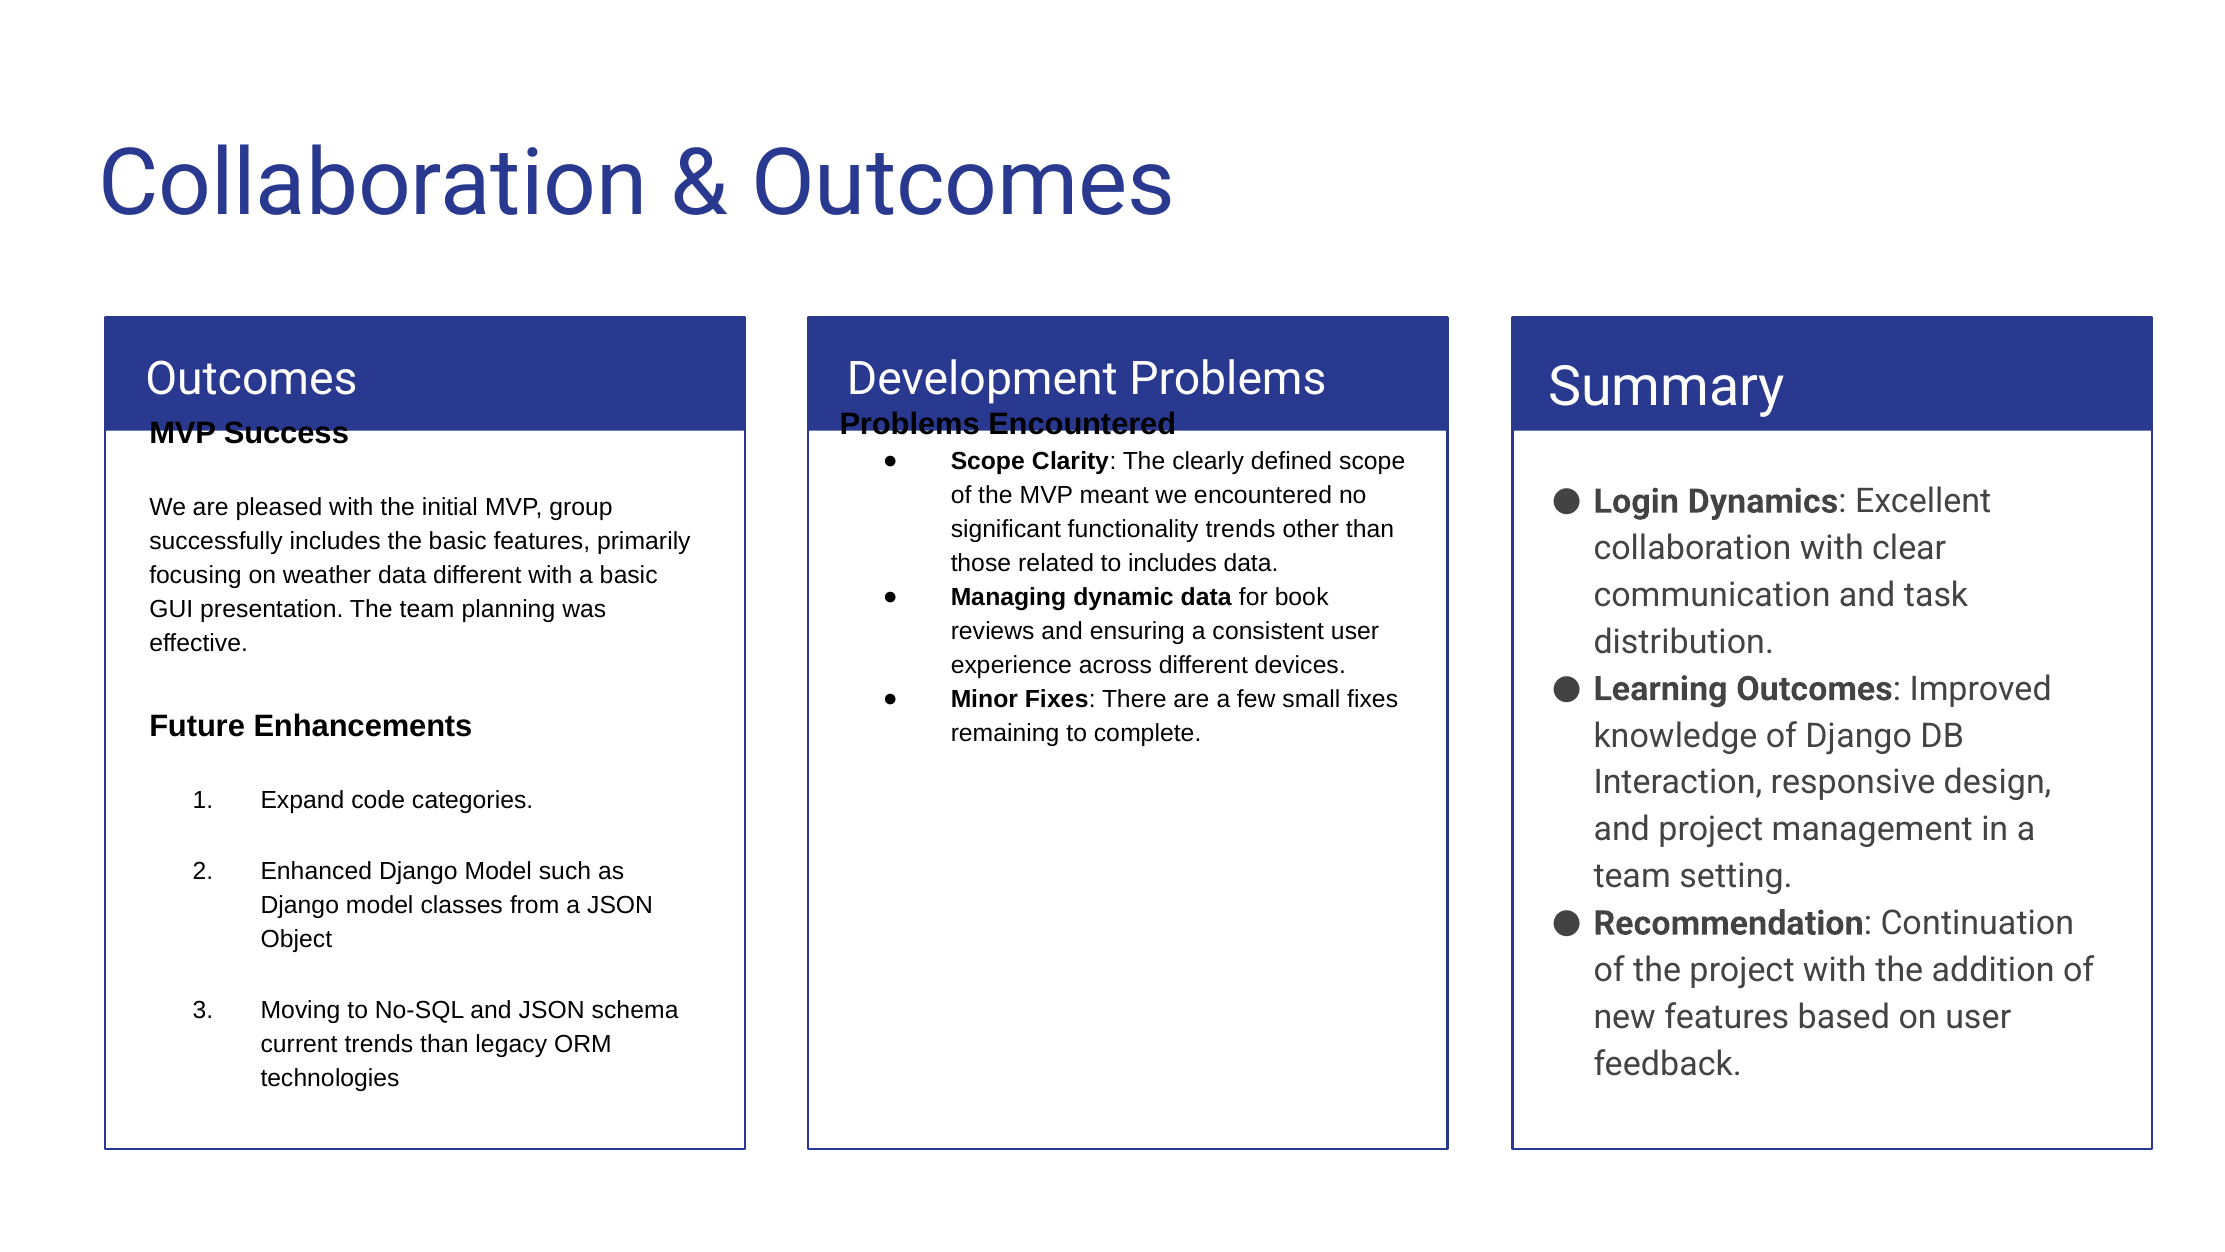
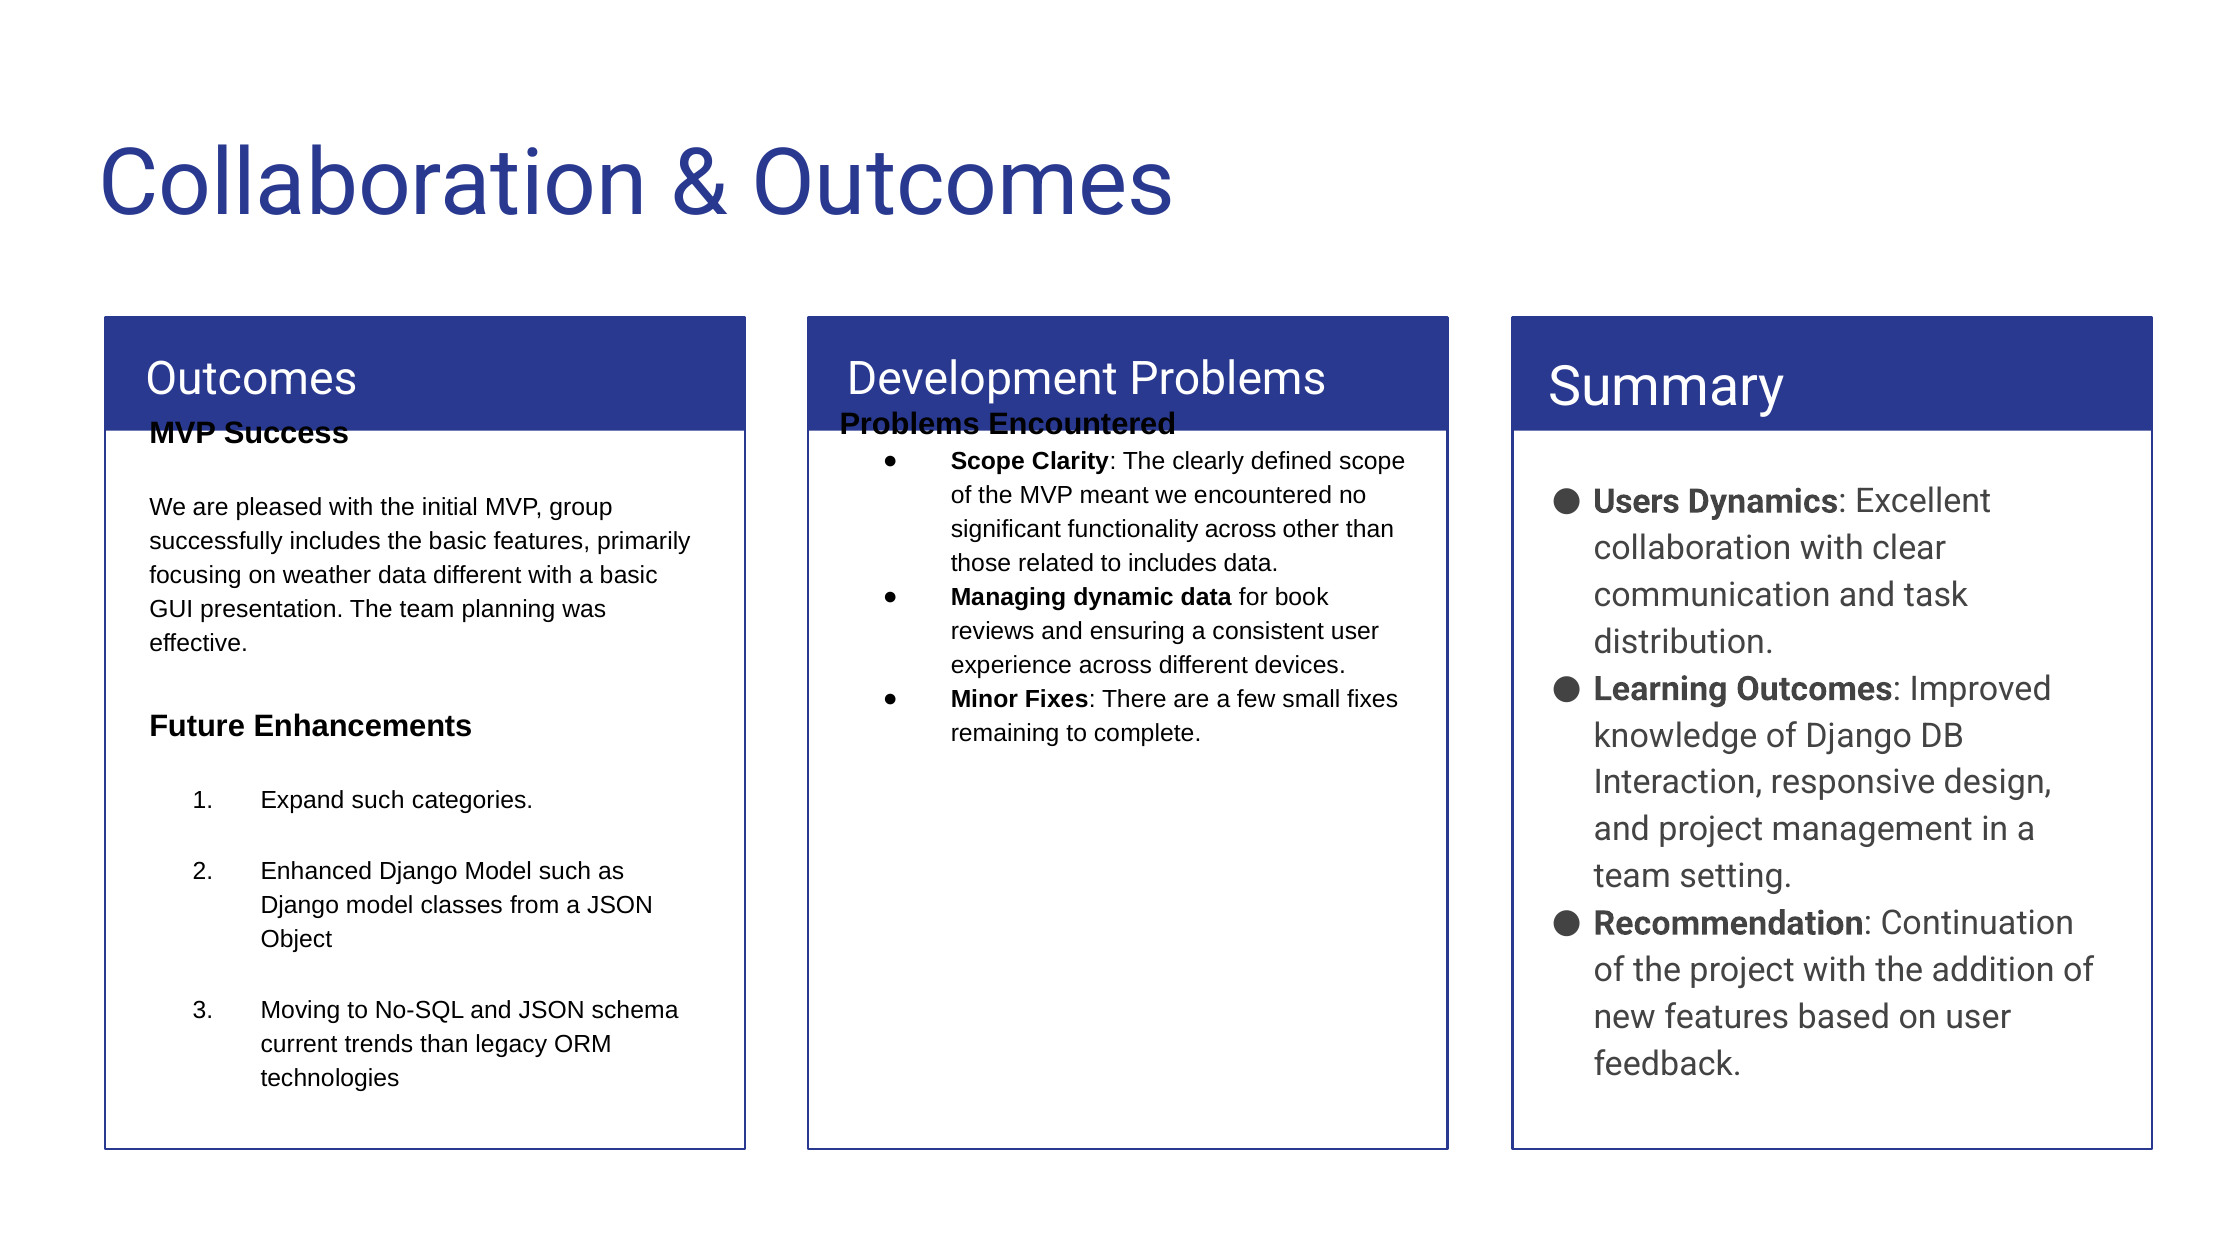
Login: Login -> Users (1636, 501)
functionality trends: trends -> across (1241, 529)
Expand code: code -> such (378, 800)
